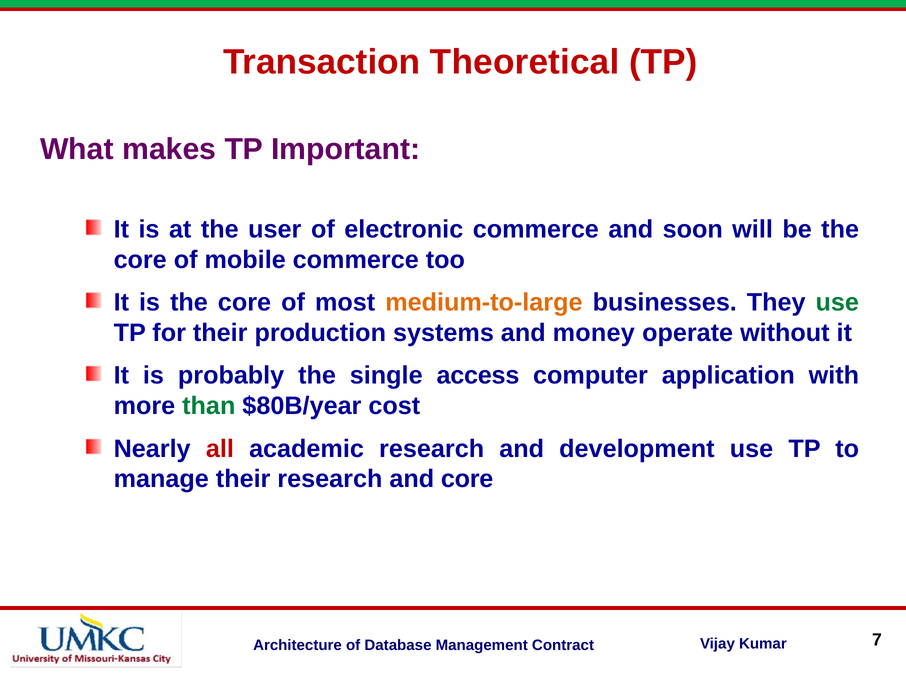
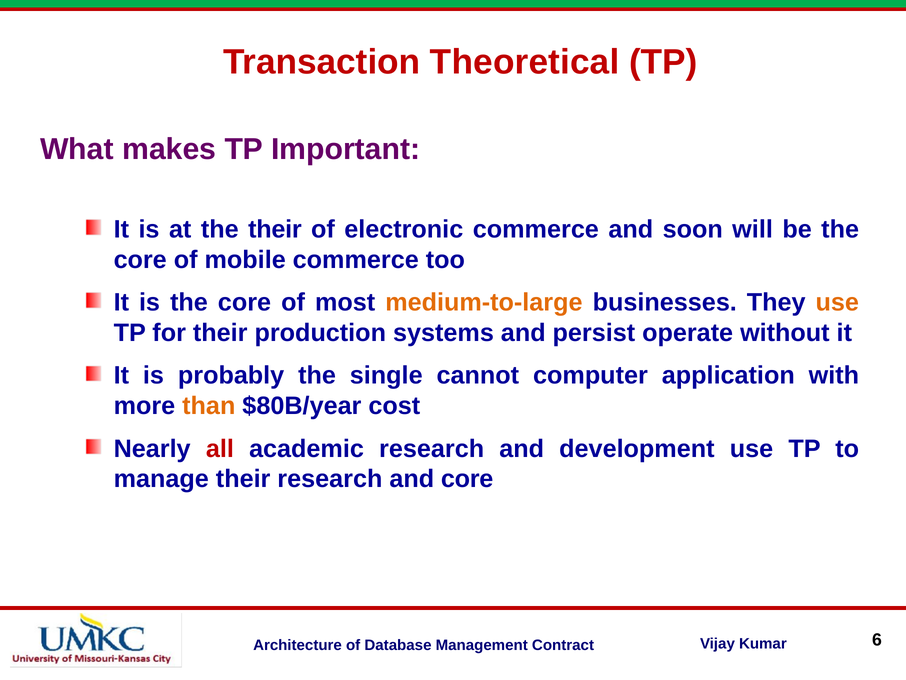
the user: user -> their (275, 229)
use colour: green -> orange (837, 302)
money: money -> persist (594, 333)
access: access -> cannot (478, 375)
than colour: green -> orange (209, 406)
7: 7 -> 6 (877, 639)
